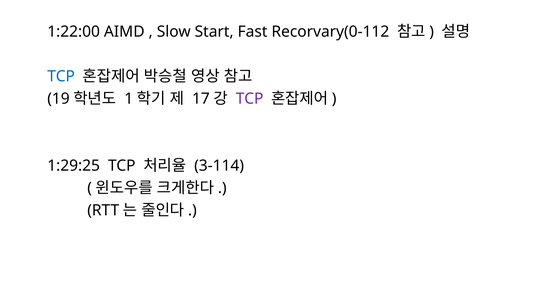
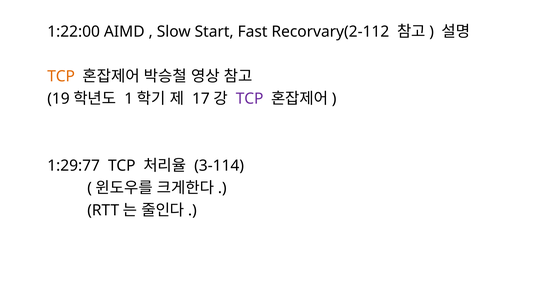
Recorvary(0-112: Recorvary(0-112 -> Recorvary(2-112 (330, 32)
TCP colour: blue -> orange (61, 76)
1:29:25: 1:29:25 -> 1:29:77 (74, 166)
